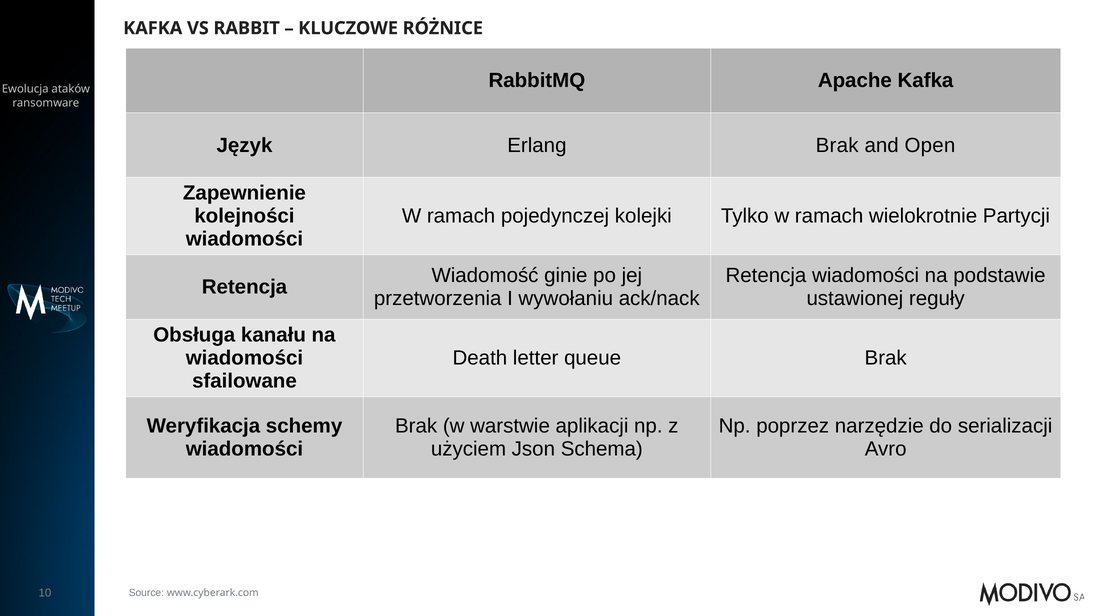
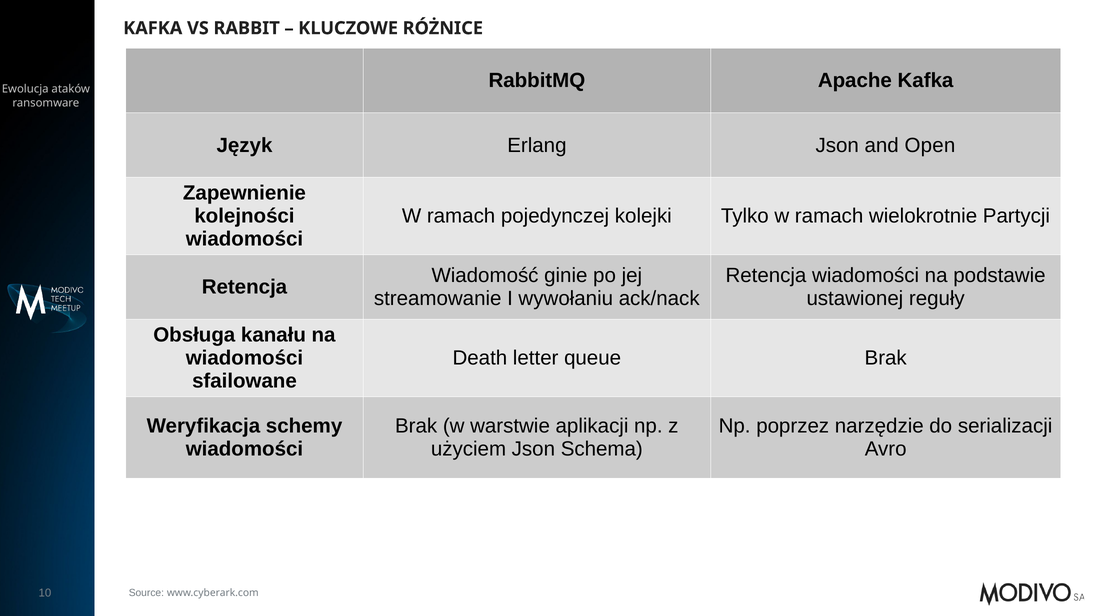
Erlang Brak: Brak -> Json (837, 145)
przetworzenia: przetworzenia -> streamowanie (438, 298)
